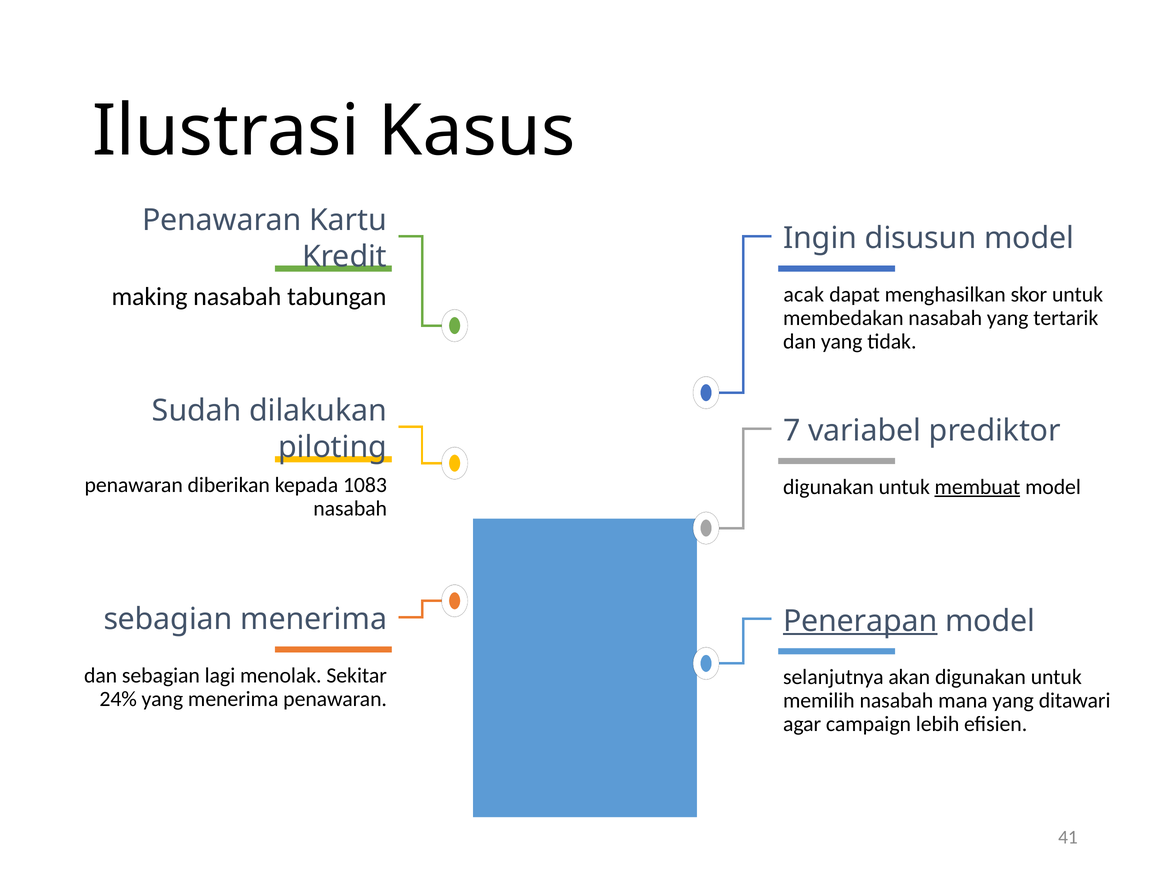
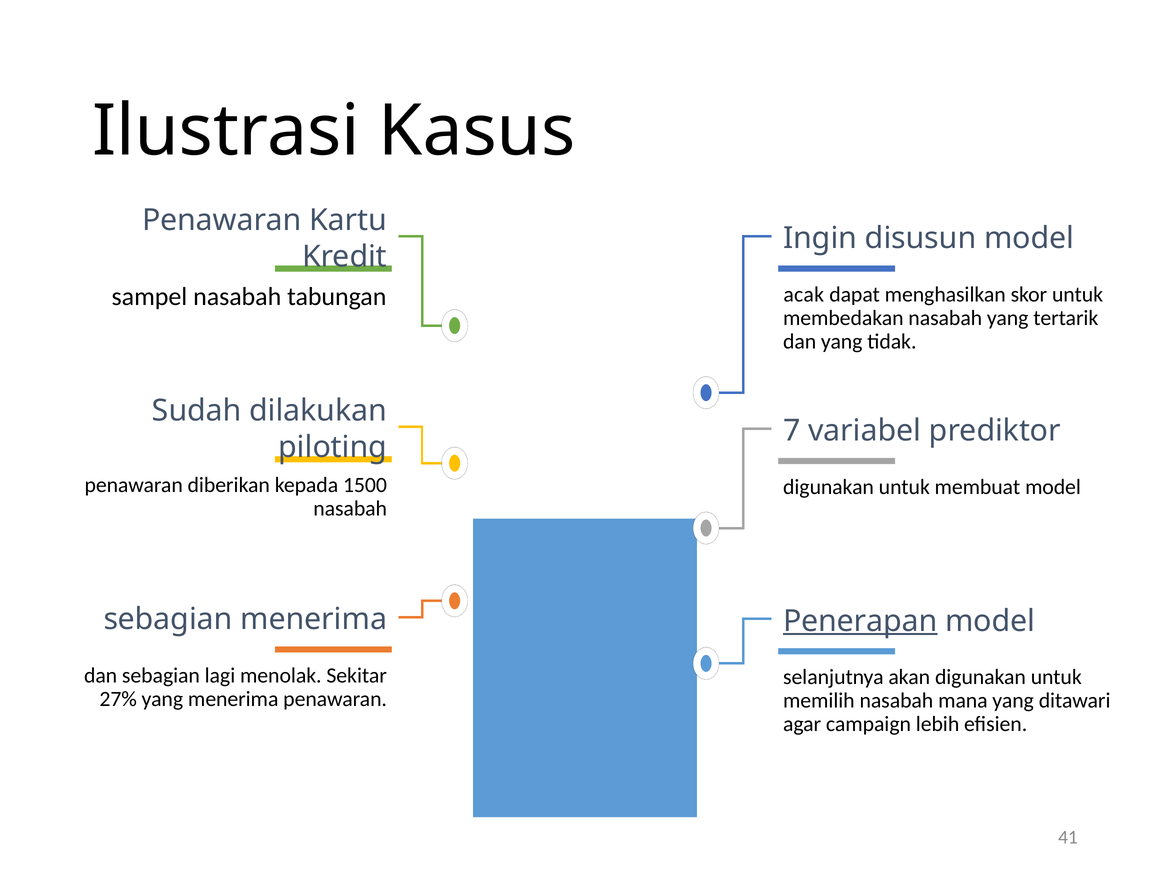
making: making -> sampel (149, 297)
1083: 1083 -> 1500 (365, 485)
membuat underline: present -> none (977, 487)
24%: 24% -> 27% (118, 699)
